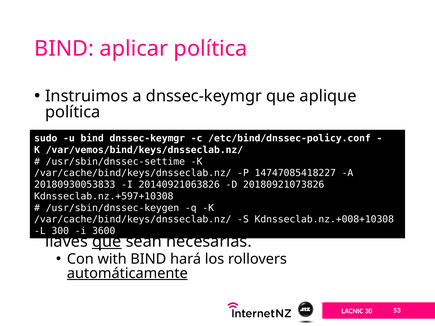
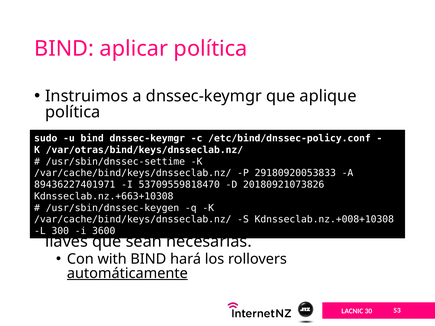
/var/vemos/bind/keys/dnsseclab.nz/: /var/vemos/bind/keys/dnsseclab.nz/ -> /var/otras/bind/keys/dnsseclab.nz/ (144, 150)
14747085418227: 14747085418227 -> 29180920053833 (295, 173)
20180930053833: 20180930053833 -> 89436227401971 (75, 185)
20140921063826: 20140921063826 -> 53709559818470 (179, 185)
Kdnsseclab.nz.+597+10308: Kdnsseclab.nz.+597+10308 -> Kdnsseclab.nz.+663+10308 (104, 196)
que underline: present -> none (107, 242)
